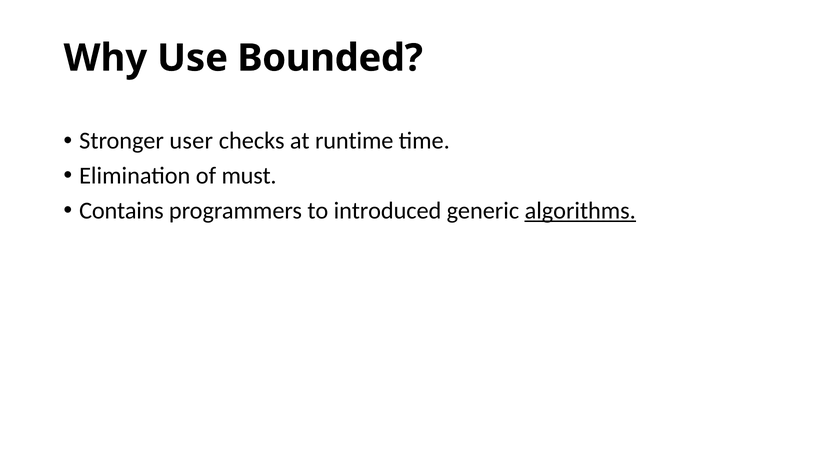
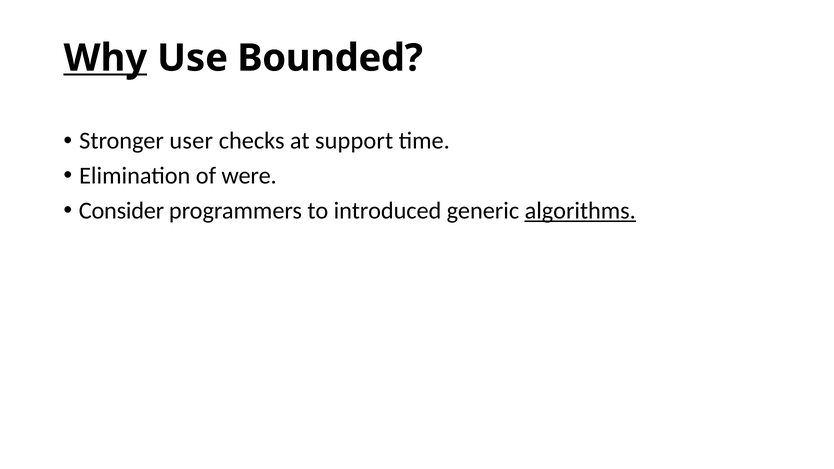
Why underline: none -> present (105, 58)
runtime: runtime -> support (354, 141)
must: must -> were (249, 176)
Contains: Contains -> Consider (121, 211)
